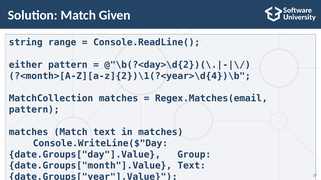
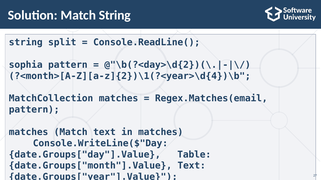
Match Given: Given -> String (115, 15)
range: range -> split (62, 43)
either: either -> sophia (26, 65)
Group: Group -> Table (194, 155)
